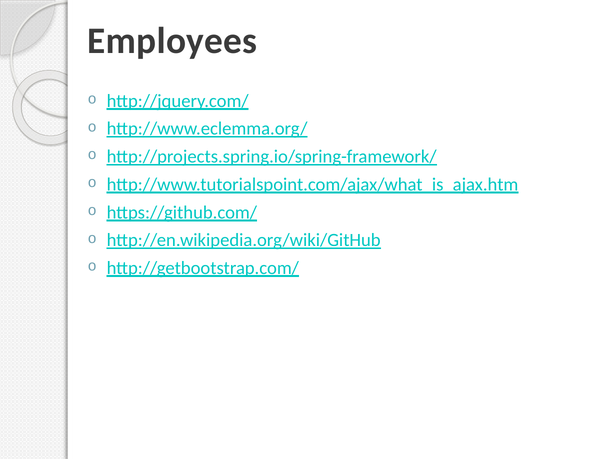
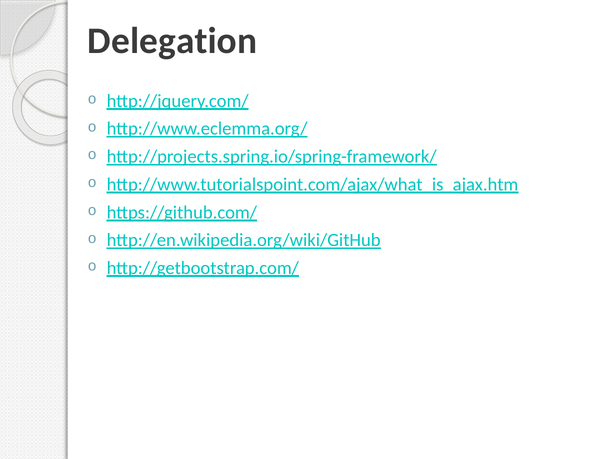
Employees: Employees -> Delegation (172, 41)
